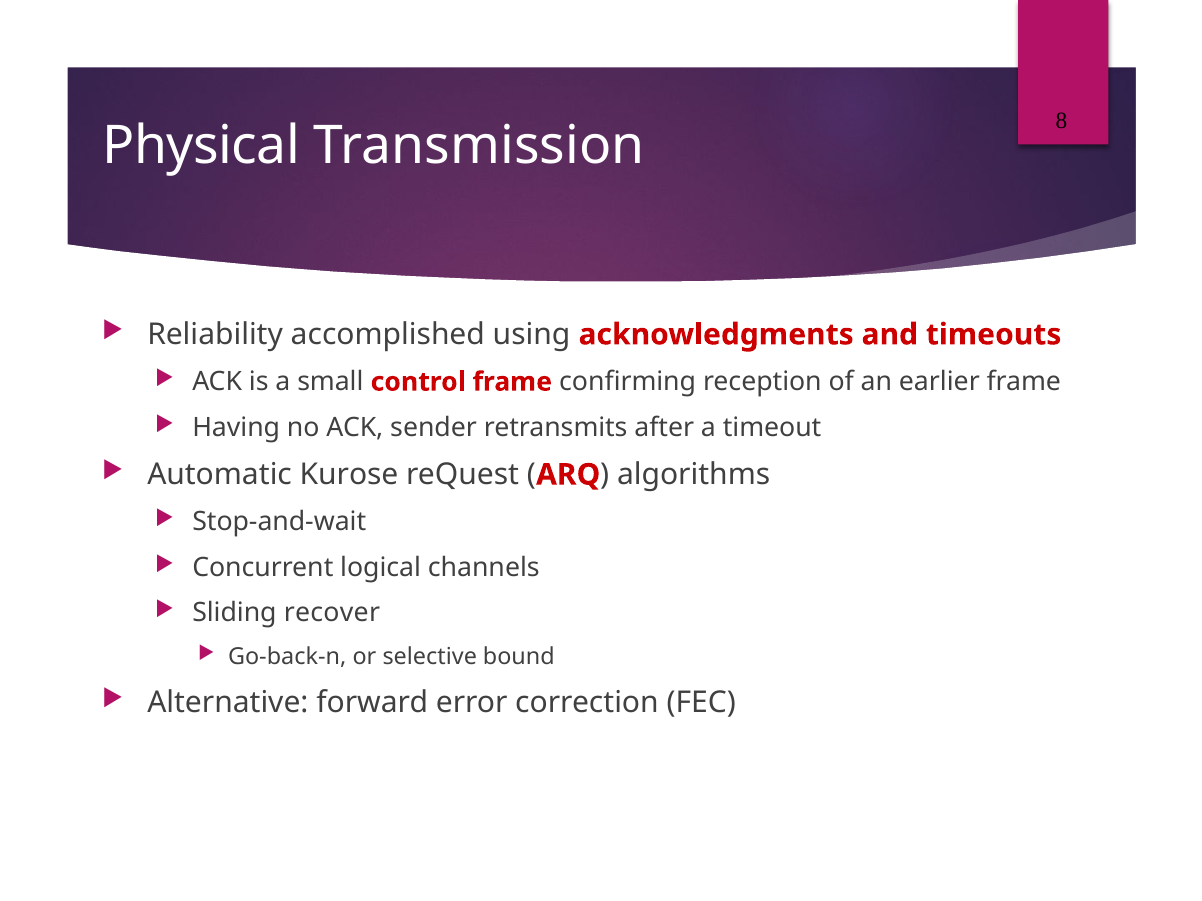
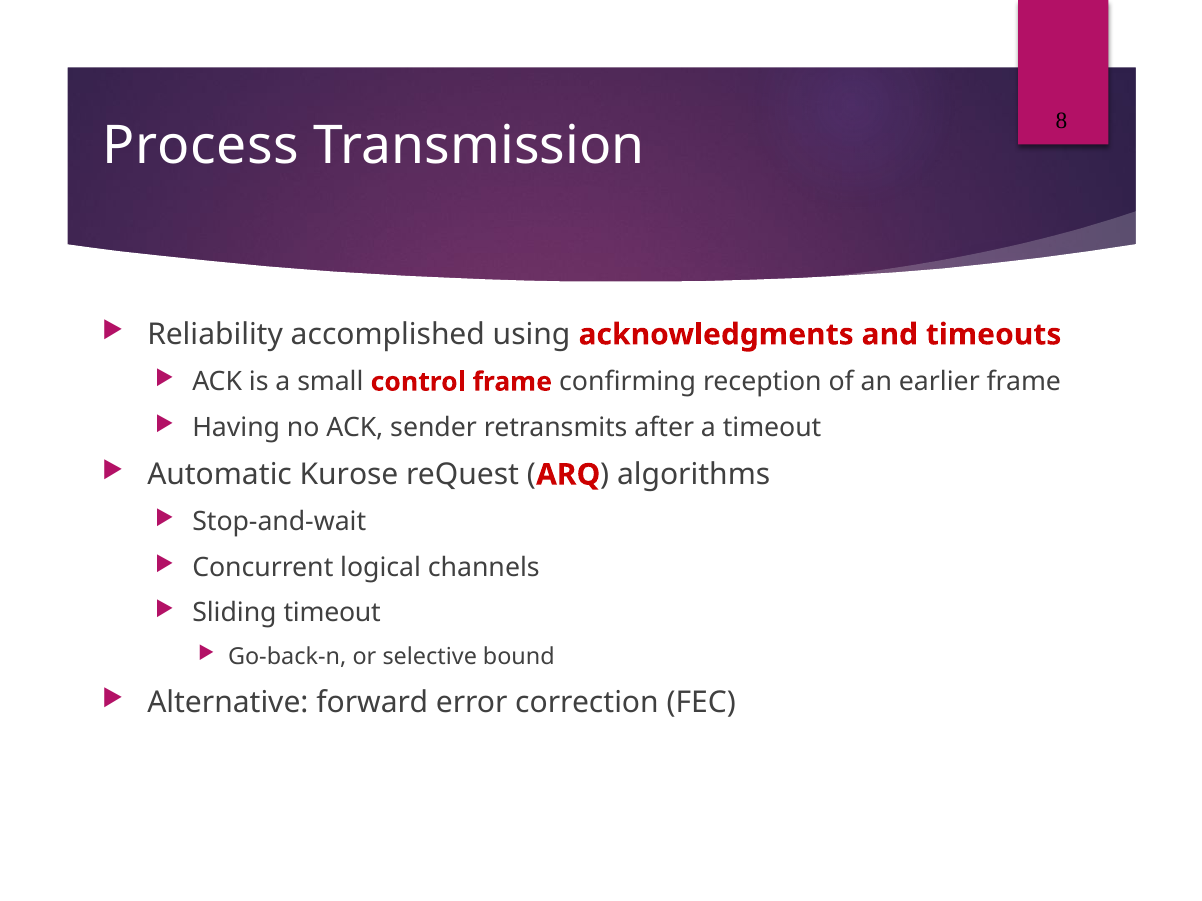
Physical: Physical -> Process (201, 146)
Sliding recover: recover -> timeout (332, 613)
